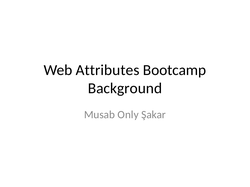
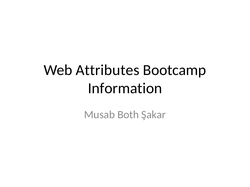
Background: Background -> Information (125, 89)
Only: Only -> Both (128, 115)
